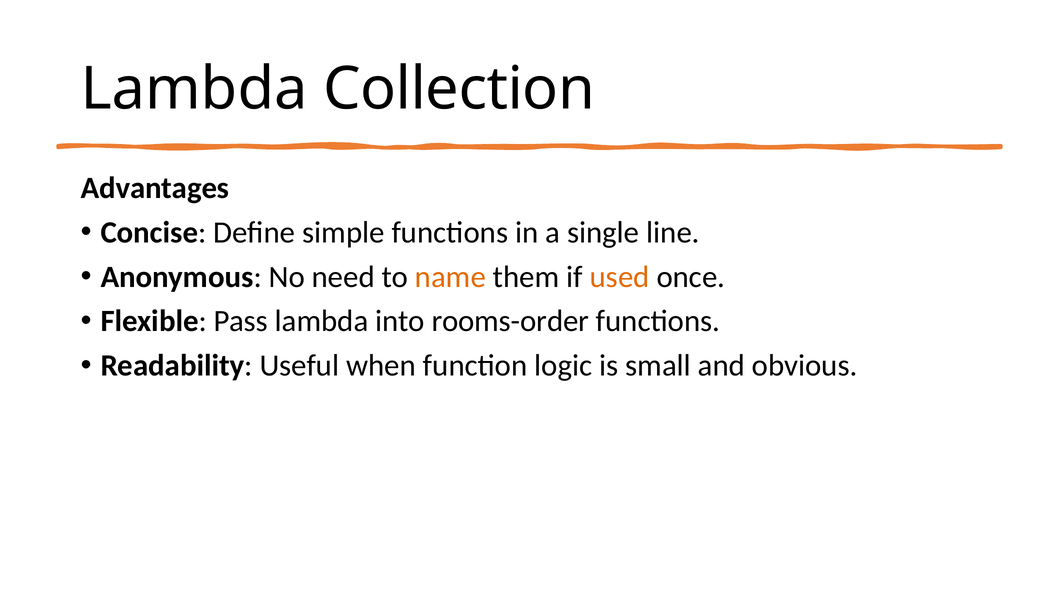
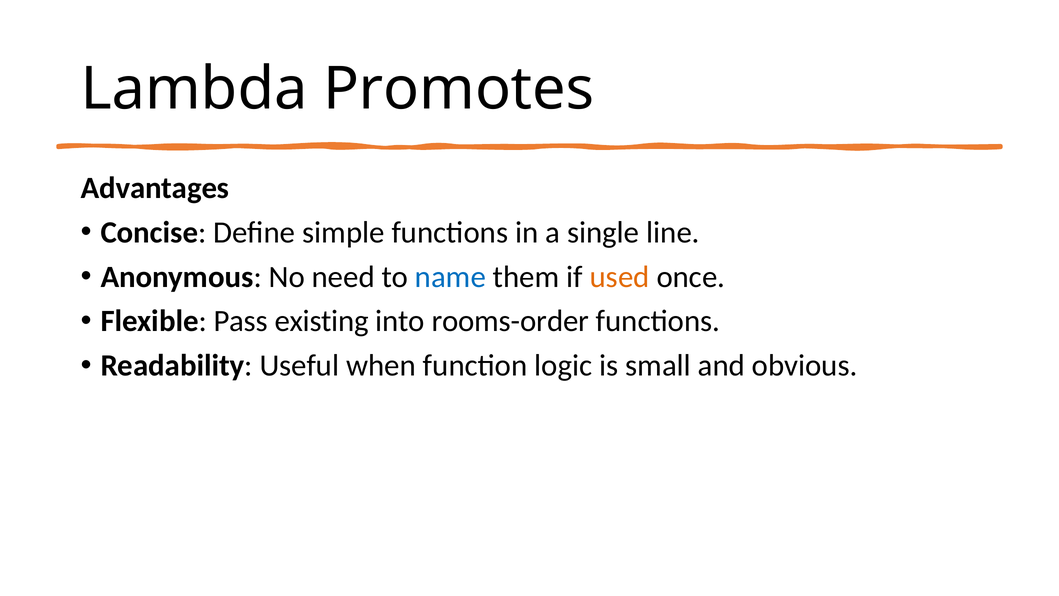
Collection: Collection -> Promotes (459, 89)
name colour: orange -> blue (450, 277)
Pass lambda: lambda -> existing (322, 321)
